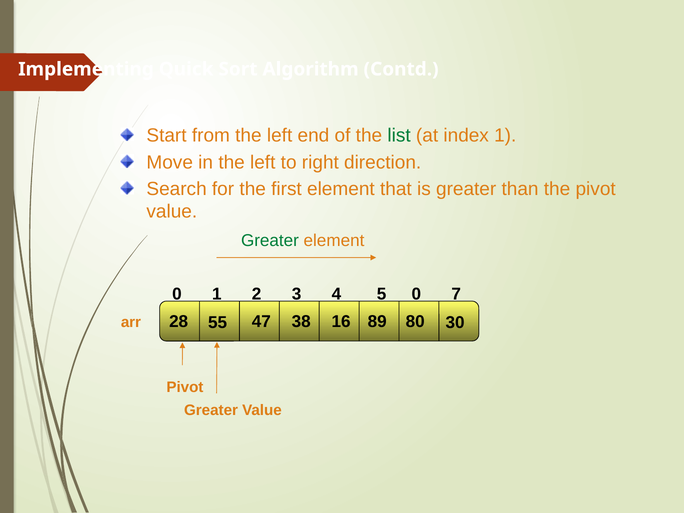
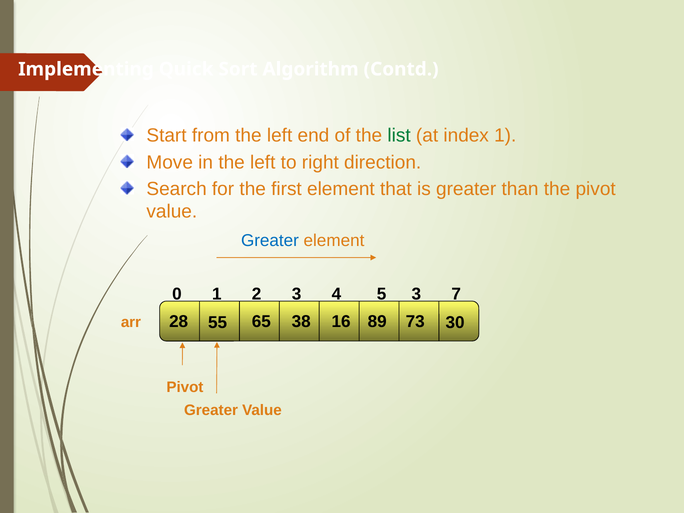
Greater colour: green -> blue (270, 241)
5 0: 0 -> 3 (416, 294)
80: 80 -> 73 (415, 322)
47: 47 -> 65 (261, 322)
